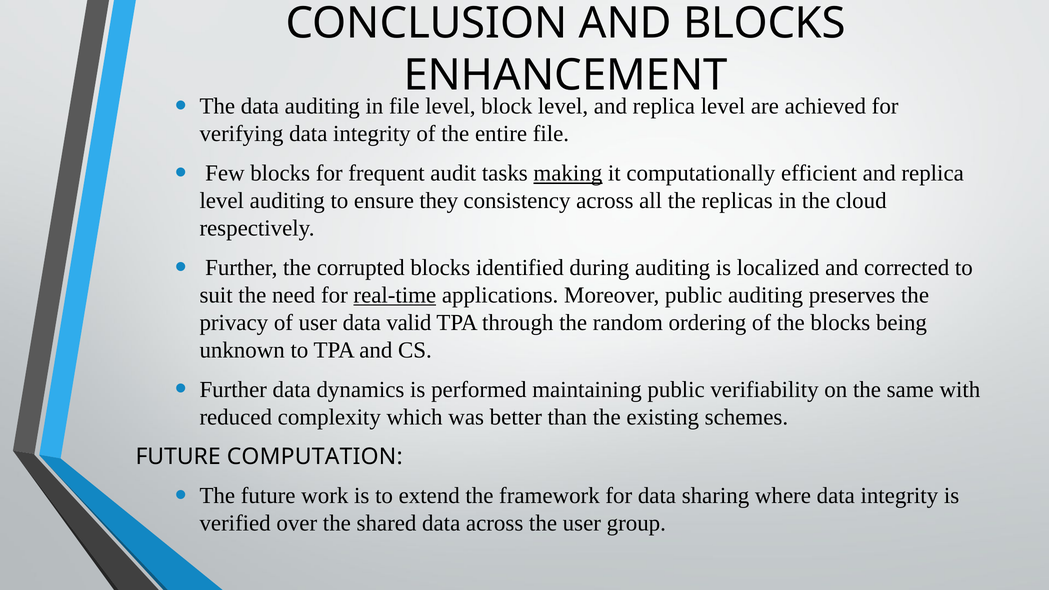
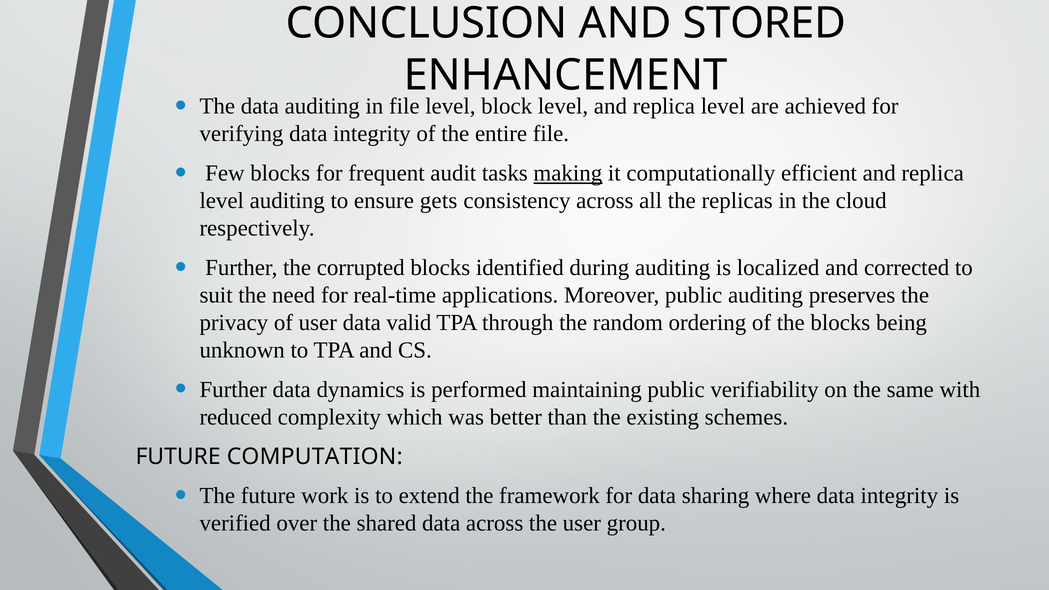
AND BLOCKS: BLOCKS -> STORED (764, 23)
they: they -> gets (439, 201)
real-time underline: present -> none (395, 295)
